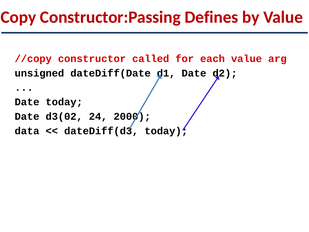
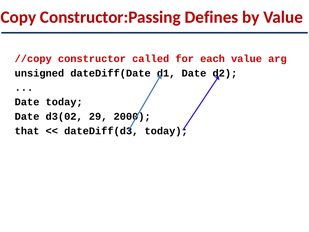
24: 24 -> 29 (98, 116)
data: data -> that (27, 131)
